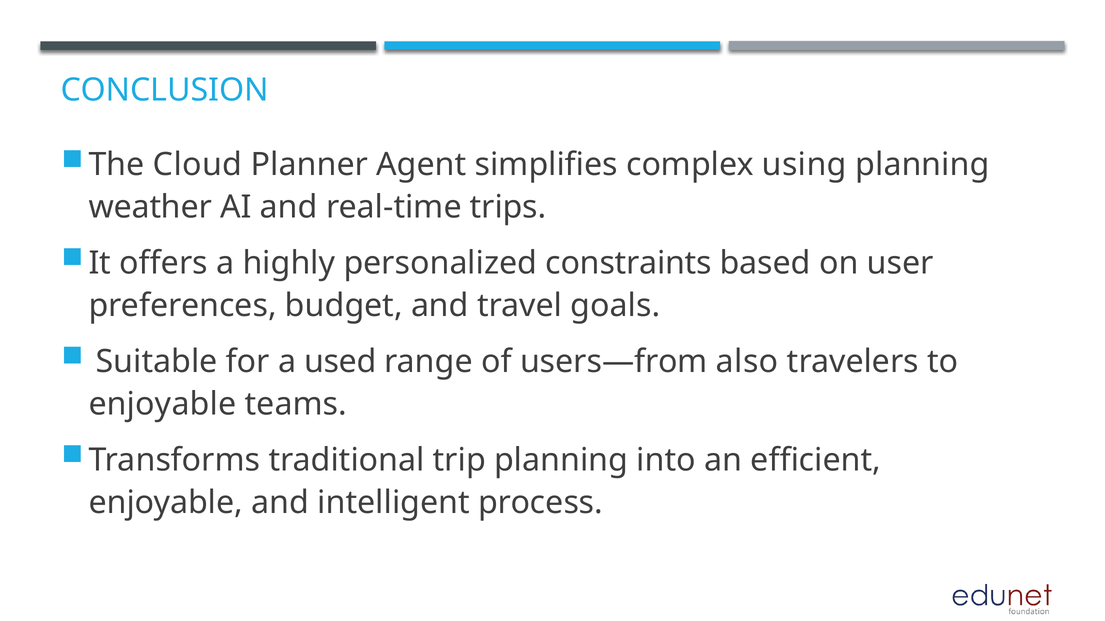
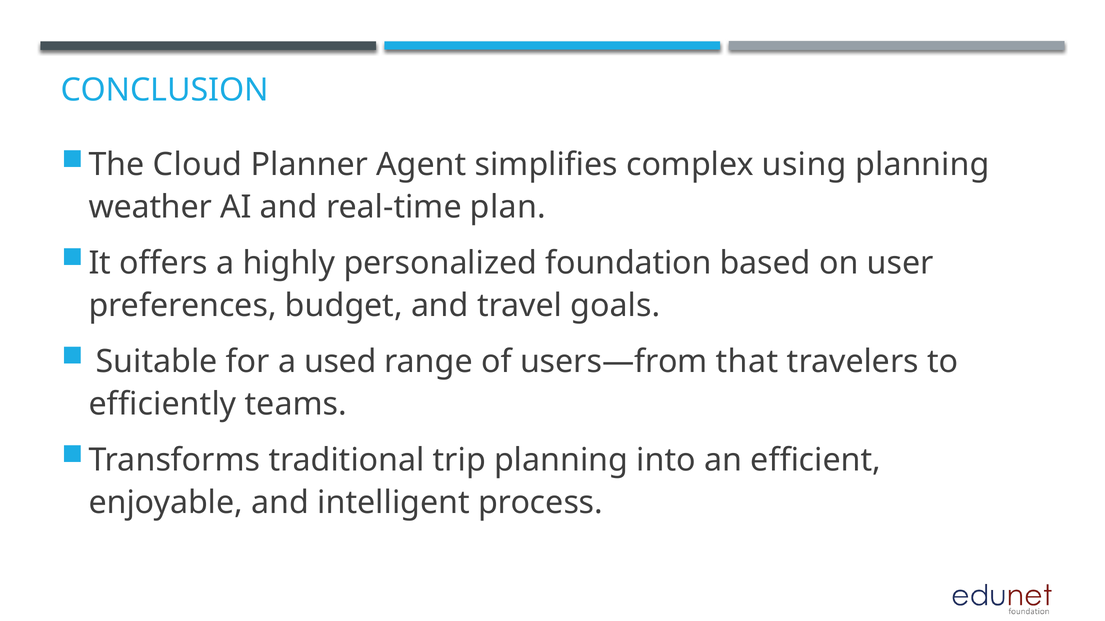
trips: trips -> plan (508, 208)
constraints: constraints -> foundation (628, 263)
also: also -> that (747, 362)
enjoyable: enjoyable -> efficiently (162, 404)
